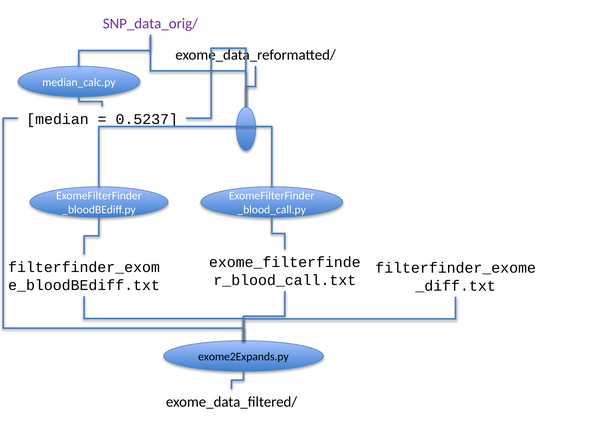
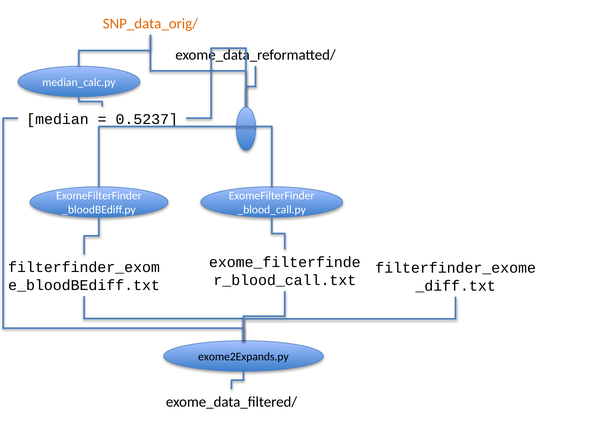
SNP_data_orig/ colour: purple -> orange (150, 24)
